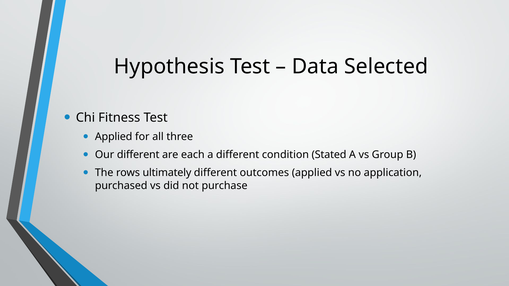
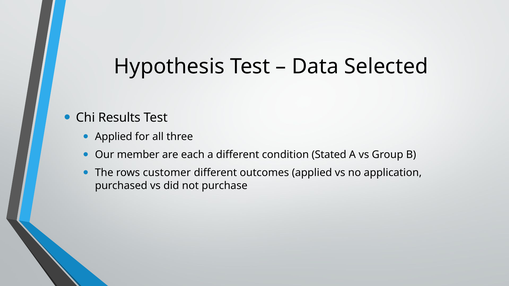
Fitness: Fitness -> Results (119, 118)
Our different: different -> member (138, 155)
ultimately: ultimately -> customer (167, 173)
